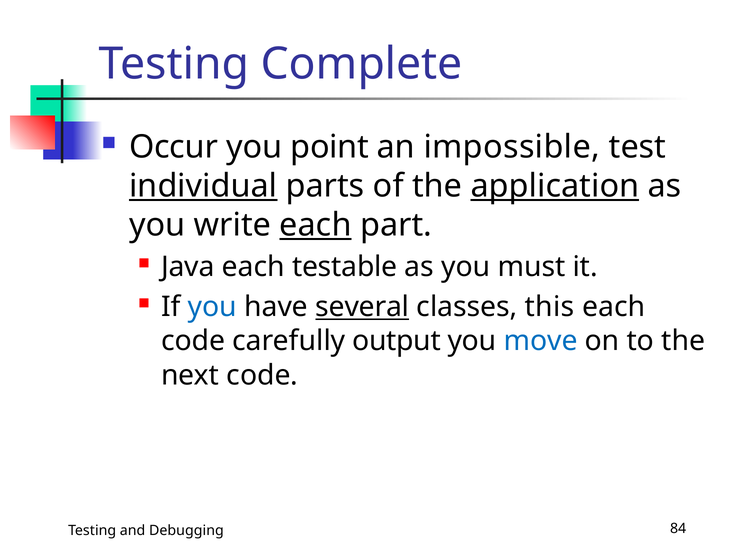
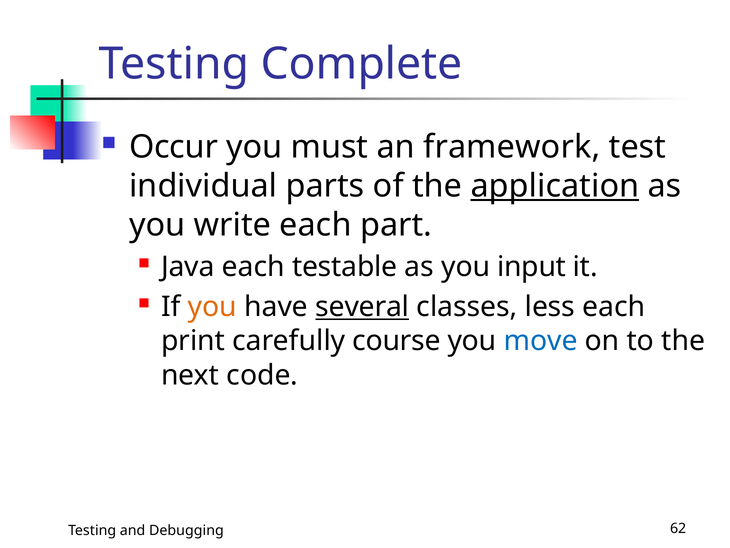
point: point -> must (329, 147)
impossible: impossible -> framework (512, 147)
individual underline: present -> none (203, 186)
each underline: present -> none (316, 225)
must: must -> input (532, 267)
you colour: blue -> orange (212, 307)
this: this -> less (550, 307)
code: code -> print (193, 341)
output: output -> course (397, 341)
84: 84 -> 62 (678, 528)
